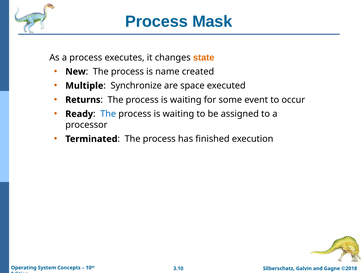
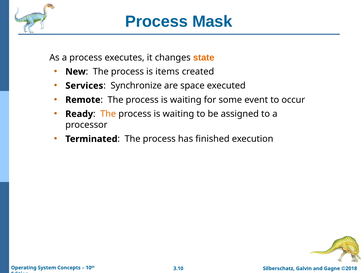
name: name -> items (167, 72)
Multiple: Multiple -> Services (84, 86)
Returns: Returns -> Remote (83, 100)
The colour: blue -> orange (108, 114)
